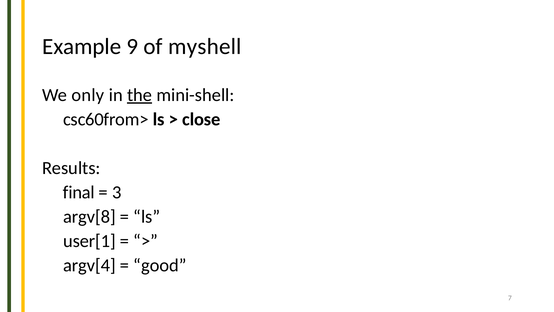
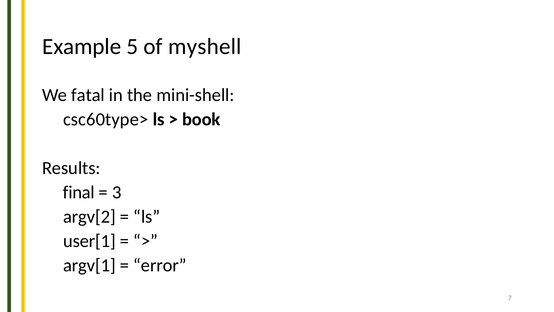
9: 9 -> 5 (132, 47)
only: only -> fatal (88, 95)
the underline: present -> none (140, 95)
csc60from>: csc60from> -> csc60type> (106, 119)
close: close -> book (201, 119)
argv[8: argv[8 -> argv[2 (89, 216)
argv[4: argv[4 -> argv[1 (89, 265)
good: good -> error (160, 265)
